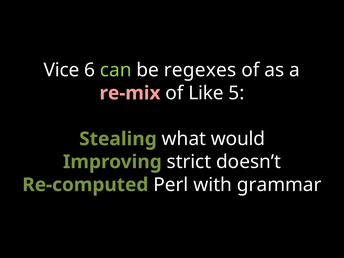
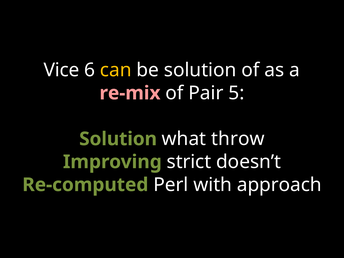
can colour: light green -> yellow (116, 70)
be regexes: regexes -> solution (200, 70)
Like: Like -> Pair (206, 93)
Stealing: Stealing -> Solution (118, 139)
would: would -> throw (238, 139)
grammar: grammar -> approach (279, 185)
